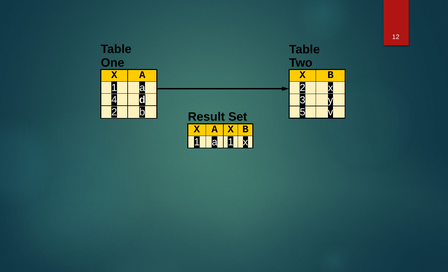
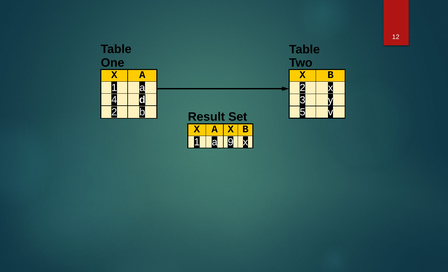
1 a 1: 1 -> 9 (231, 142)
